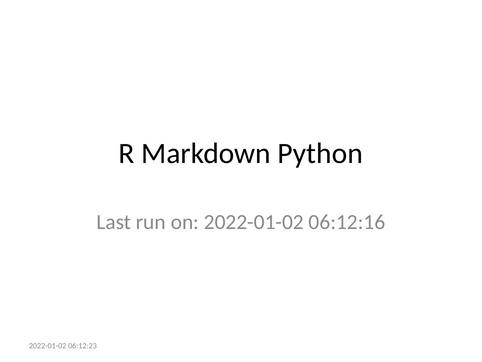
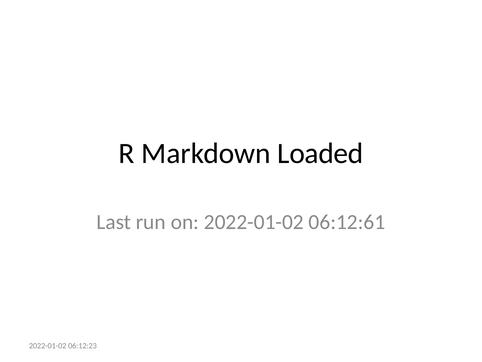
Python: Python -> Loaded (320, 153)
06:12:16: 06:12:16 -> 06:12:61 (347, 222)
